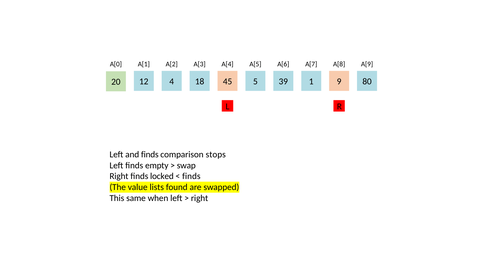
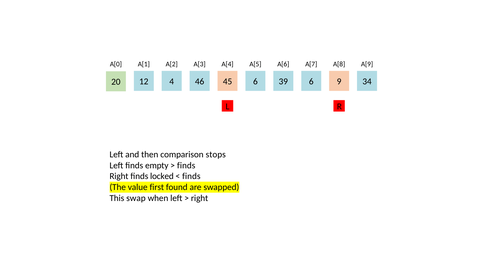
18: 18 -> 46 (200, 81)
20 5: 5 -> 6 (255, 81)
39 1: 1 -> 6 (311, 81)
80: 80 -> 34 (367, 81)
and finds: finds -> then (150, 154)
swap: swap -> finds (186, 165)
lists: lists -> first (157, 187)
same: same -> swap (136, 198)
